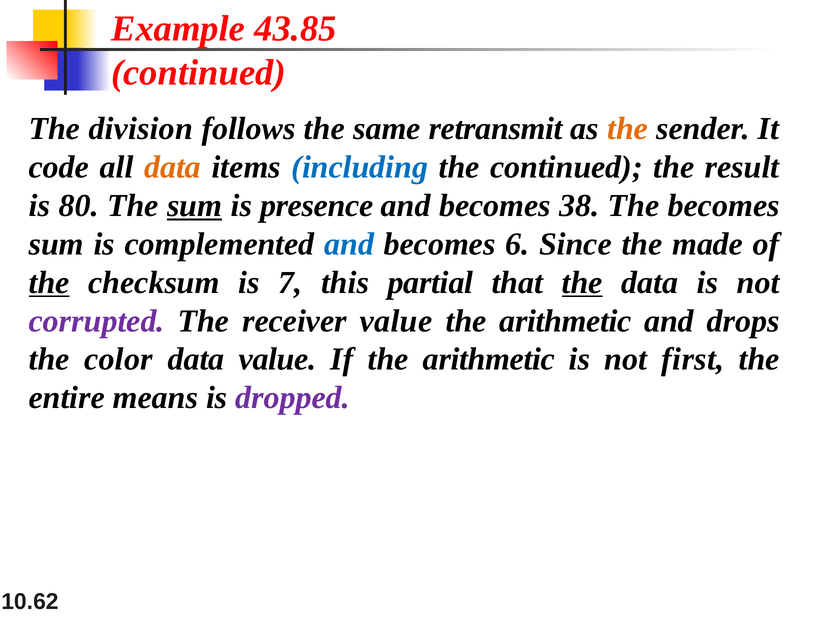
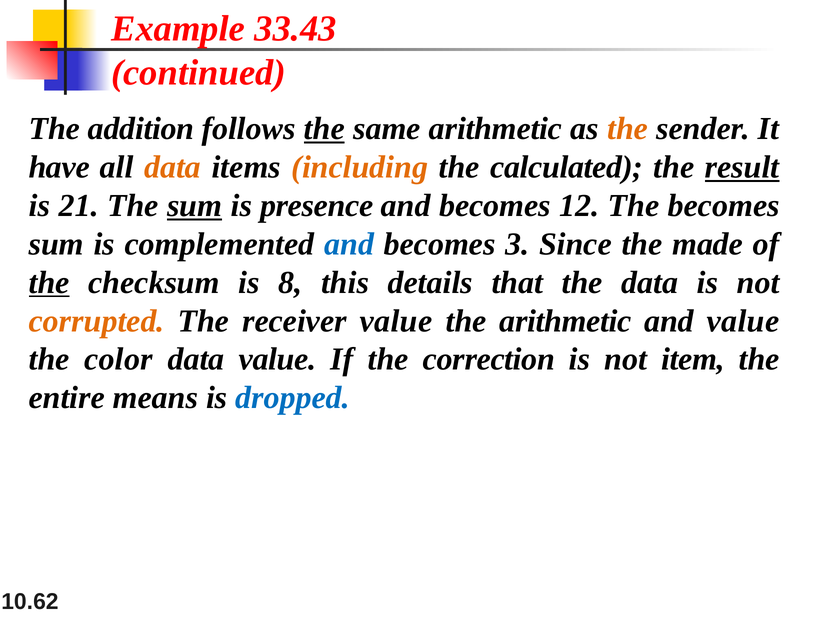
43.85: 43.85 -> 33.43 (295, 29)
division: division -> addition (141, 128)
the underline: none -> present (324, 128)
same retransmit: retransmit -> arithmetic (496, 128)
code: code -> have (59, 167)
including colour: blue -> orange (360, 167)
the continued: continued -> calculated (567, 167)
result underline: none -> present (742, 167)
80: 80 -> 21 (79, 205)
38: 38 -> 12 (579, 205)
6: 6 -> 3 (517, 244)
7: 7 -> 8 (290, 282)
partial: partial -> details (430, 282)
the underline: present -> none (582, 282)
corrupted colour: purple -> orange (97, 321)
and drops: drops -> value (743, 321)
If the arithmetic: arithmetic -> correction (489, 359)
first: first -> item (693, 359)
dropped colour: purple -> blue (292, 397)
